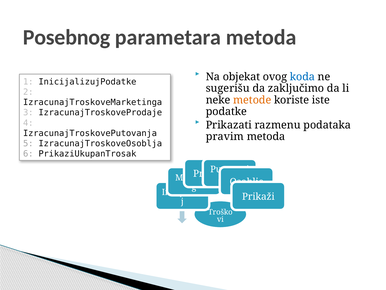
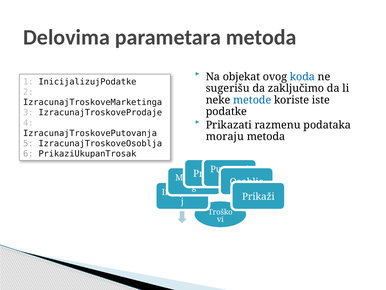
Posebnog: Posebnog -> Delovima (66, 37)
metode colour: orange -> blue (252, 100)
pravim: pravim -> moraju (225, 136)
